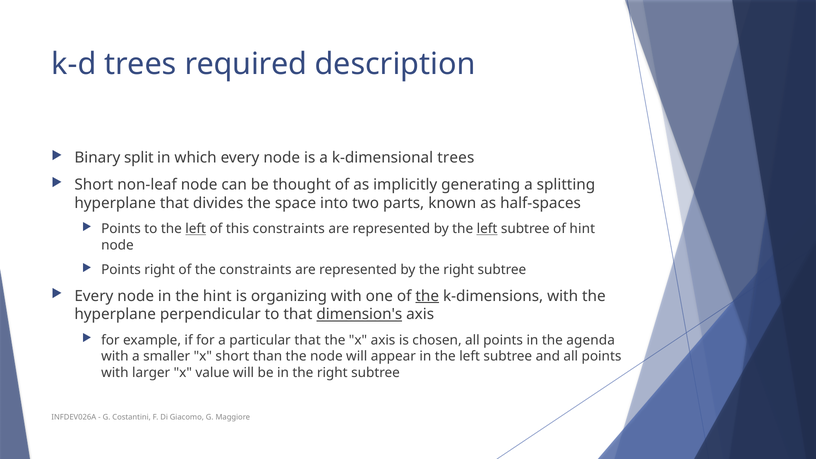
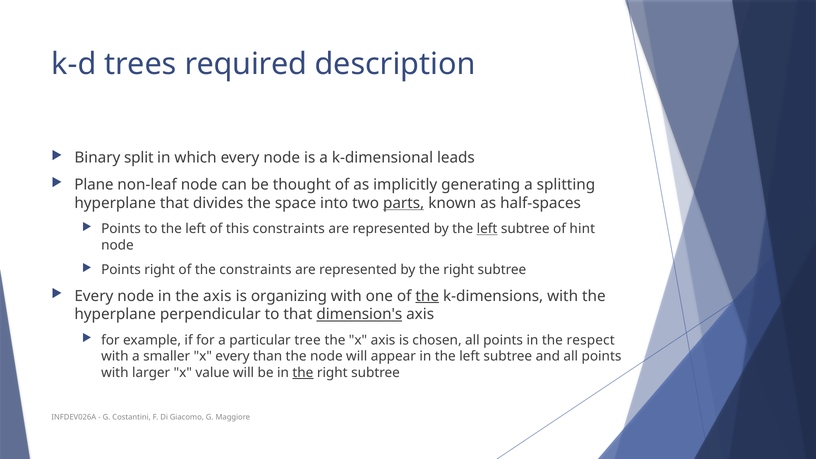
k-dimensional trees: trees -> leads (456, 158)
Short: Short -> Plane (94, 185)
parts underline: none -> present (404, 203)
left underline: present -> none (196, 229)
the hint: hint -> axis (217, 296)
particular that: that -> tree (308, 340)
agenda: agenda -> respect (591, 340)
x short: short -> every (232, 356)
the underline: none -> present (303, 373)
